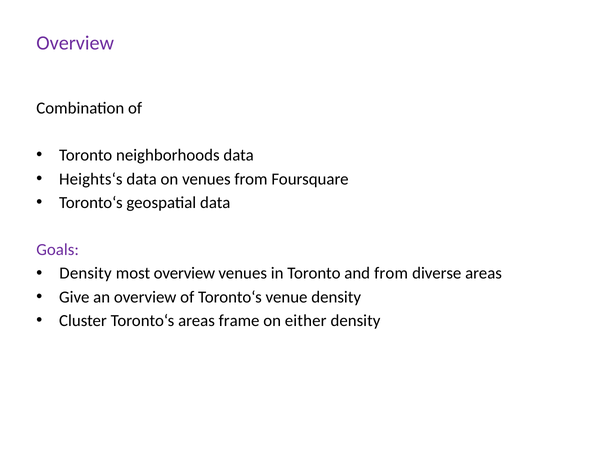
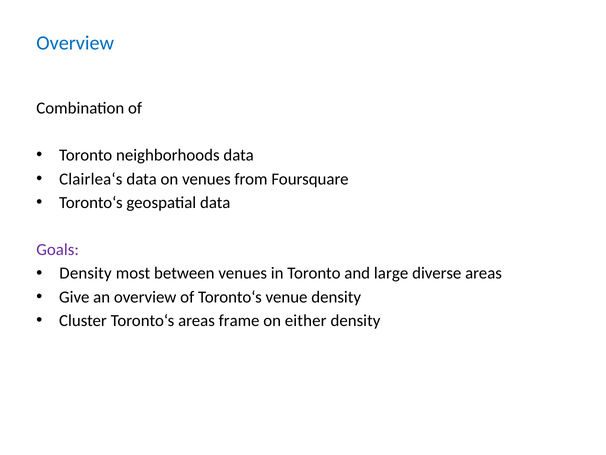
Overview colour: purple -> blue (75, 43)
Heights‘s: Heights‘s -> Clairlea‘s (91, 179)
most overview: overview -> between (184, 273)
and from: from -> large (391, 273)
